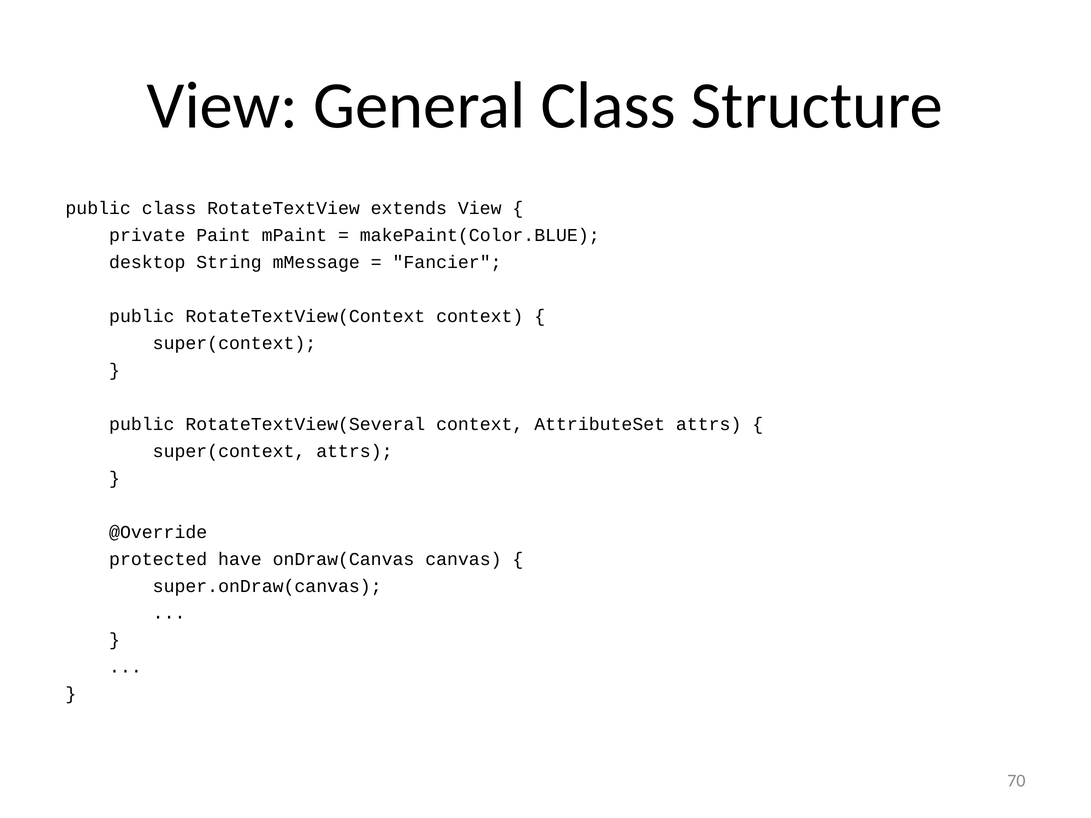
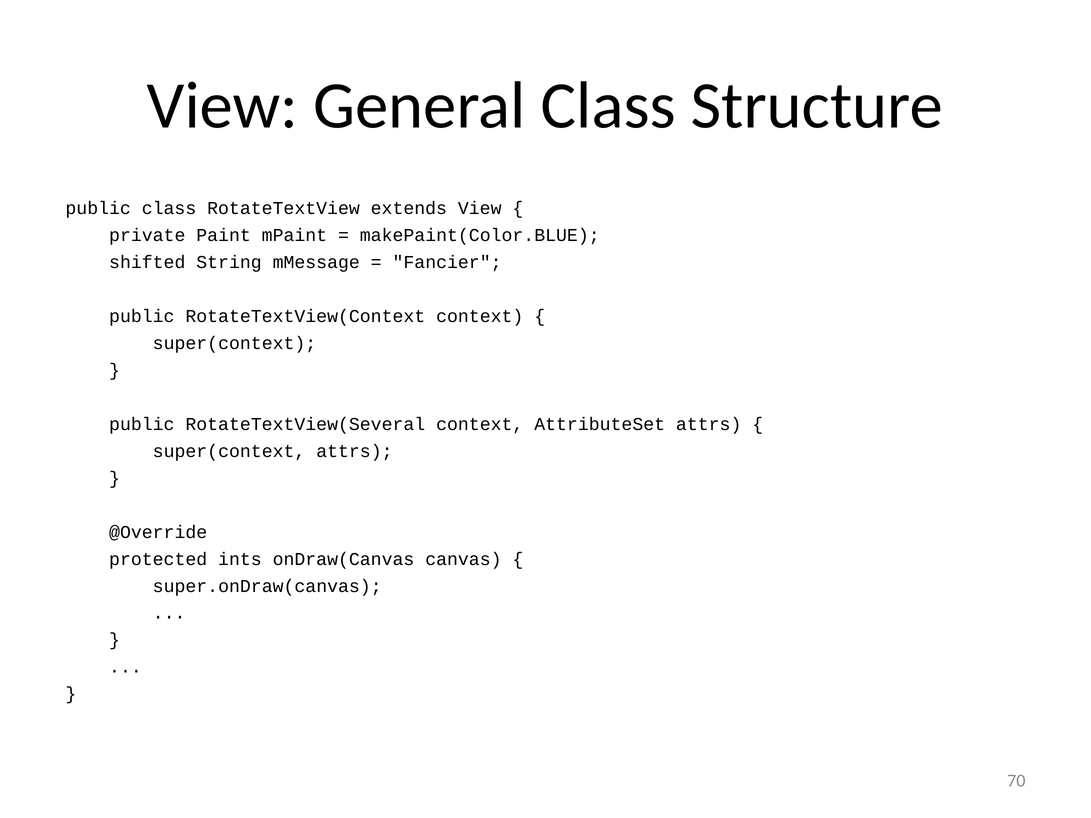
desktop: desktop -> shifted (147, 263)
have: have -> ints (240, 559)
